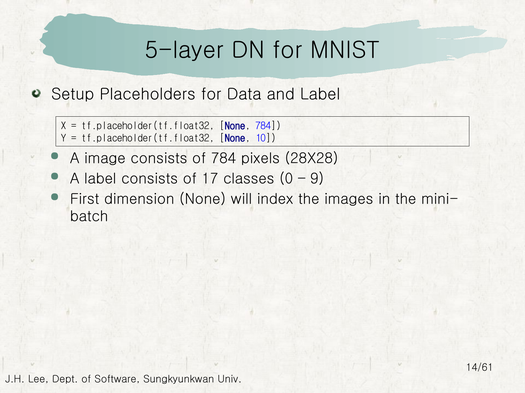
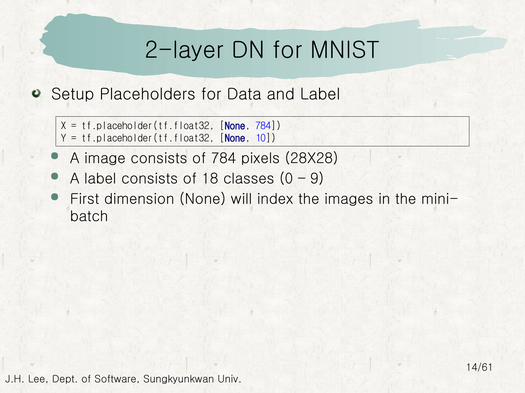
5-layer: 5-layer -> 2-layer (184, 50)
17: 17 -> 18 (210, 179)
